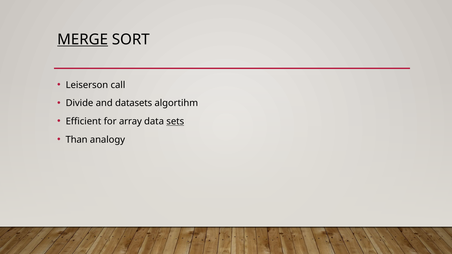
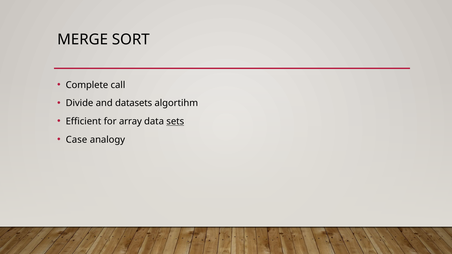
MERGE underline: present -> none (83, 40)
Leiserson: Leiserson -> Complete (87, 85)
Than: Than -> Case (77, 140)
